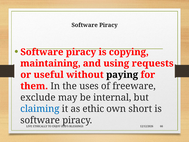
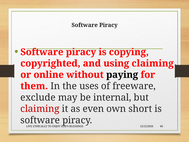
maintaining: maintaining -> copyrighted (50, 63)
using requests: requests -> claiming (153, 63)
useful: useful -> online (49, 75)
claiming colour: blue -> red (40, 109)
ethic: ethic -> even (93, 109)
